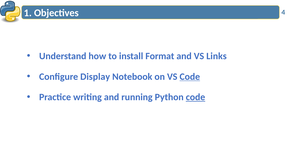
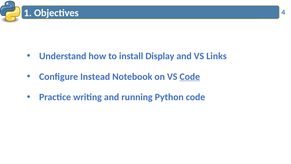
Format: Format -> Display (160, 56)
Display: Display -> Instead (95, 76)
code underline: present -> none (196, 97)
